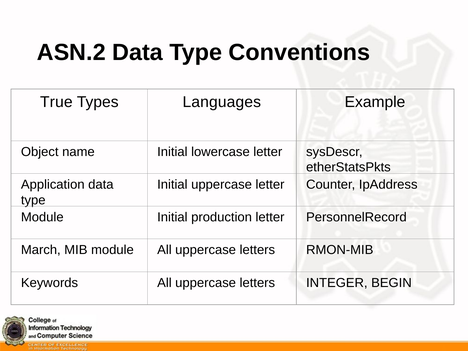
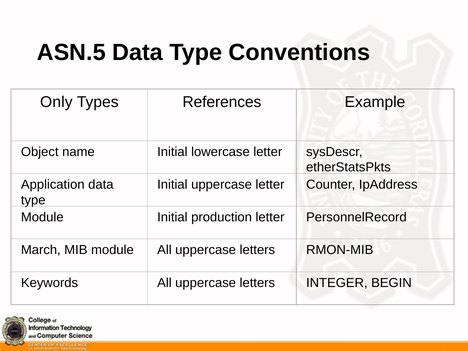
ASN.2: ASN.2 -> ASN.5 (71, 52)
True: True -> Only (56, 102)
Languages: Languages -> References (222, 102)
